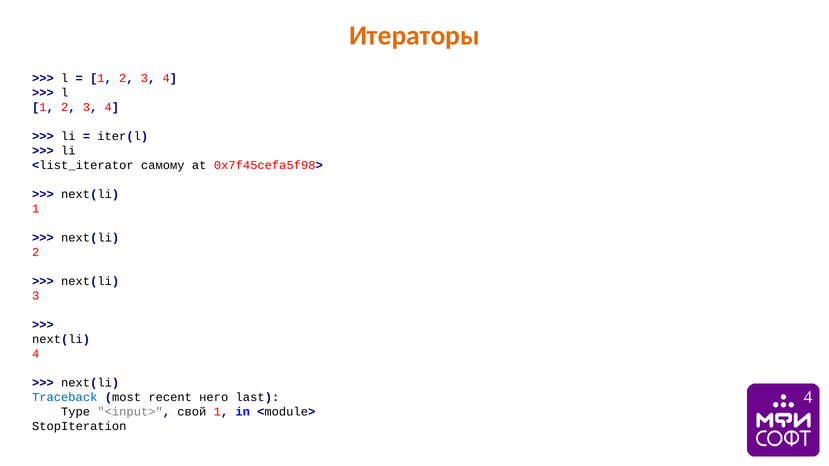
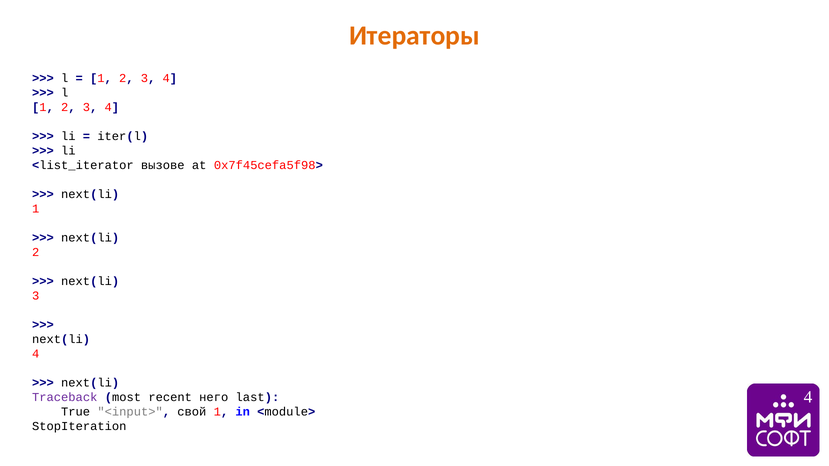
самому: самому -> вызове (163, 165)
Traceback colour: blue -> purple (65, 398)
Type: Type -> True (76, 412)
